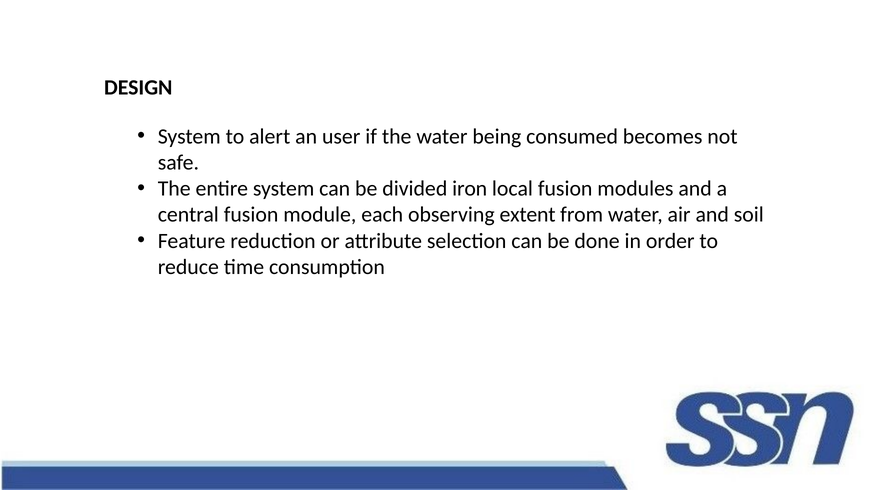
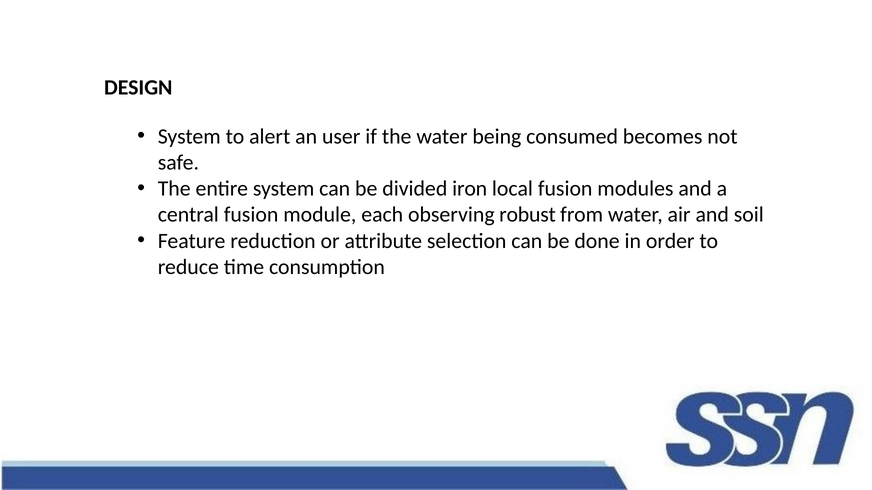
extent: extent -> robust (528, 215)
